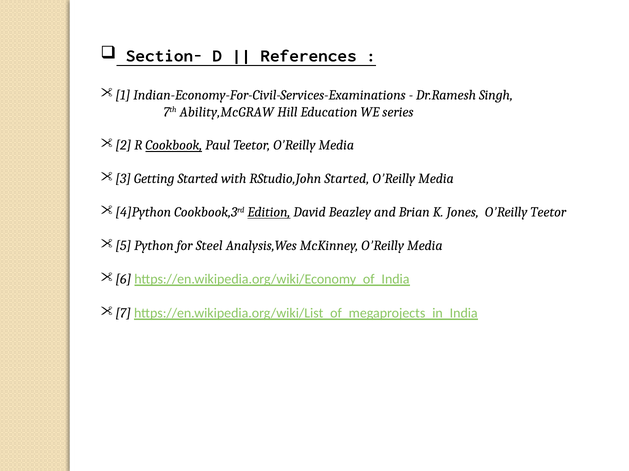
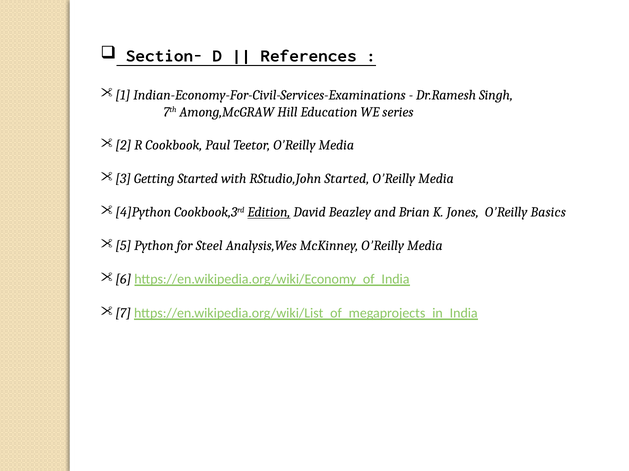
Ability,McGRAW: Ability,McGRAW -> Among,McGRAW (227, 112)
Cookbook underline: present -> none (174, 146)
O’Reilly Teetor: Teetor -> Basics (548, 213)
